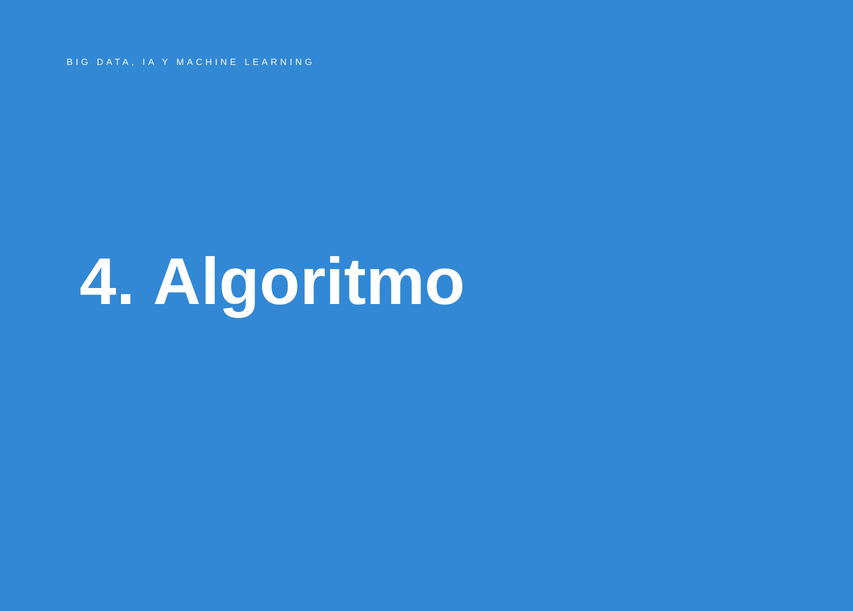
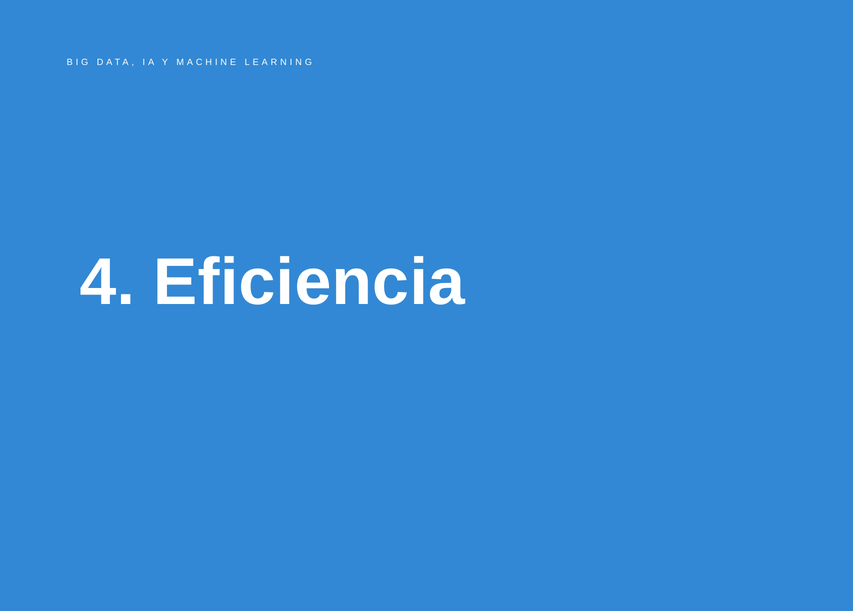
Algoritmo: Algoritmo -> Eficiencia (309, 282)
